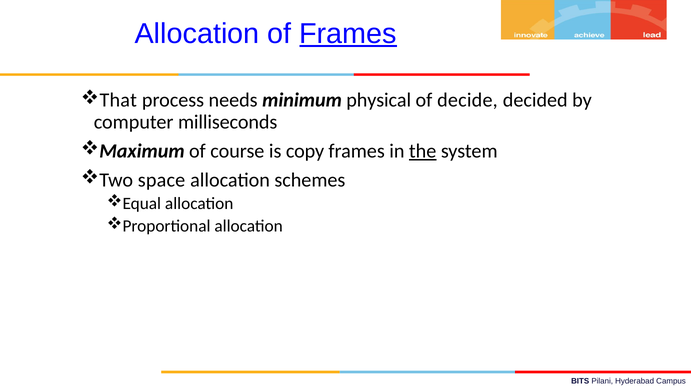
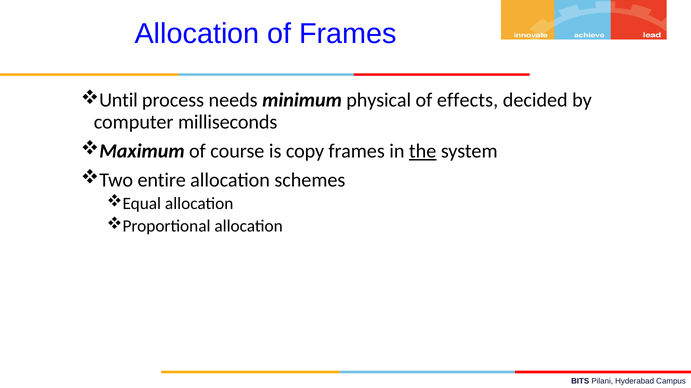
Frames underline: present -> none (348, 34)
That: That -> Until (118, 101)
decide: decide -> effects (468, 101)
space: space -> entire (162, 180)
